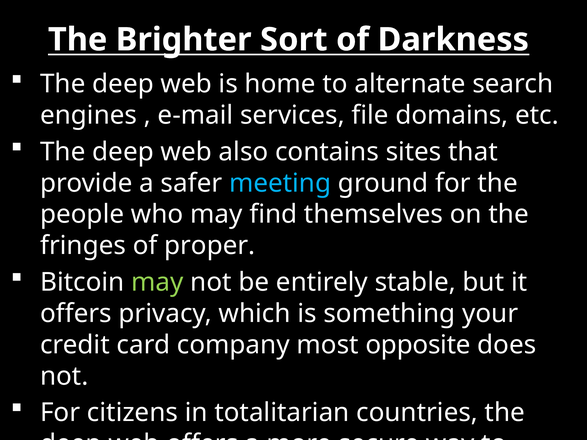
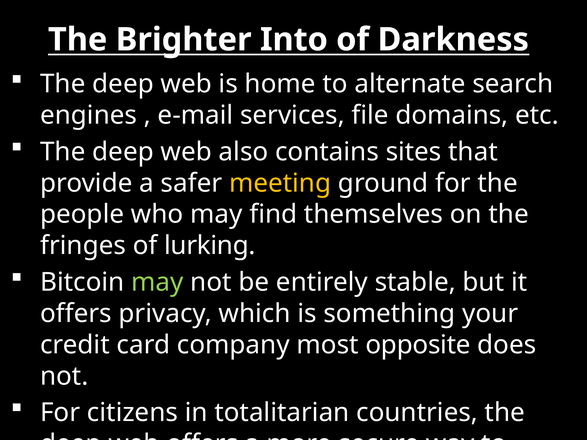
Sort: Sort -> Into (294, 40)
meeting colour: light blue -> yellow (280, 183)
proper: proper -> lurking (210, 246)
